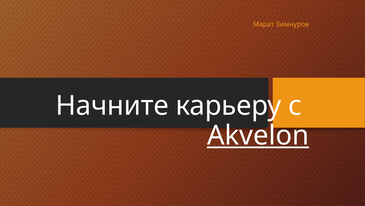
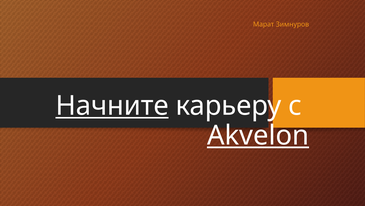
Начните underline: none -> present (112, 106)
